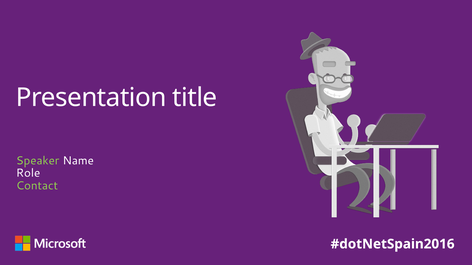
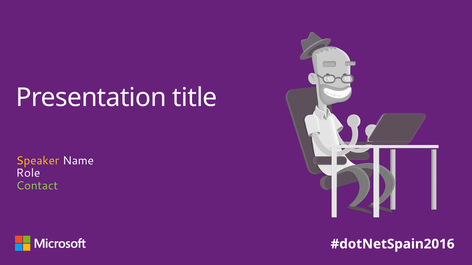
Speaker colour: light green -> yellow (38, 161)
